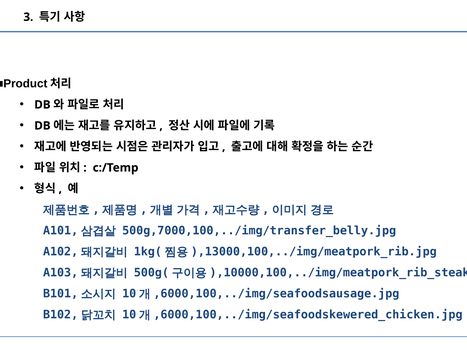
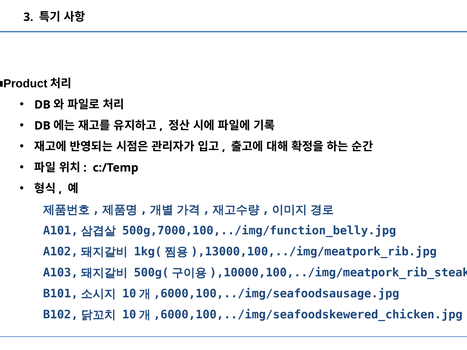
500g,7000,100,../img/transfer_belly.jpg: 500g,7000,100,../img/transfer_belly.jpg -> 500g,7000,100,../img/function_belly.jpg (259, 231)
